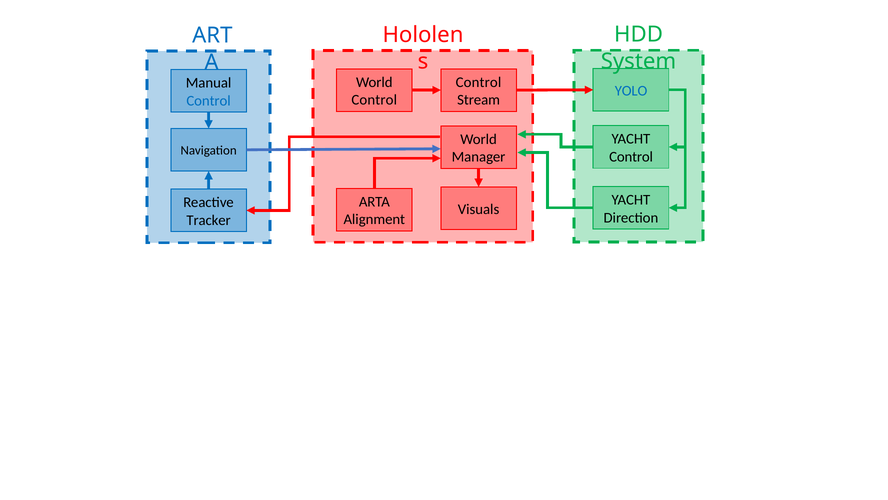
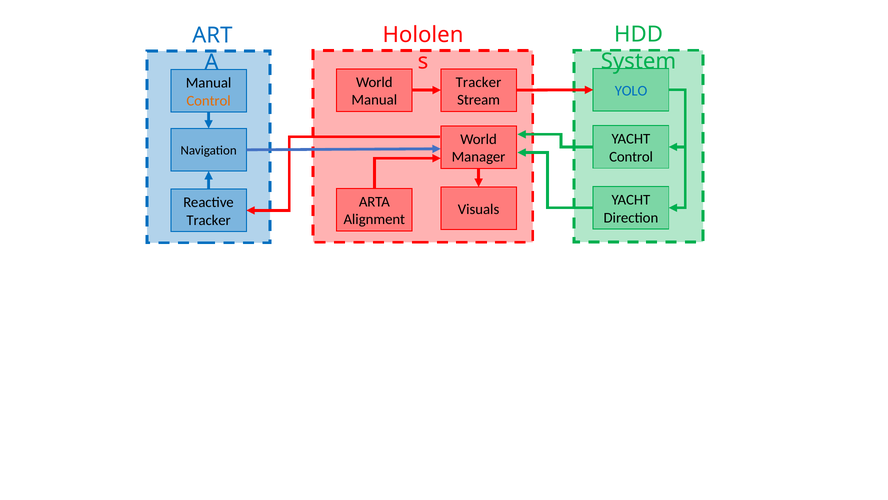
Control: Control -> Tracker (478, 82)
Control: Control -> Manual (374, 100)
Control colour: blue -> orange (209, 101)
